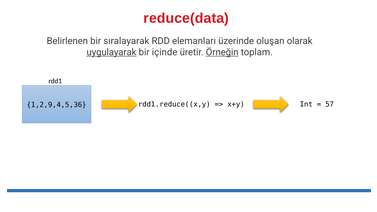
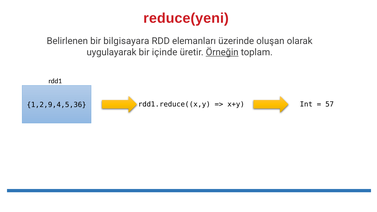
reduce(data: reduce(data -> reduce(yeni (186, 18)
sıralayarak: sıralayarak -> bilgisayara (126, 41)
uygulayarak underline: present -> none (112, 52)
